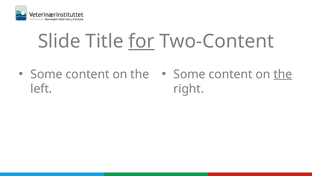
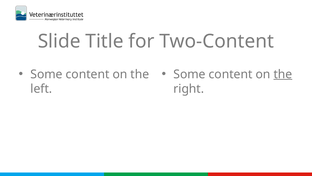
for underline: present -> none (141, 41)
